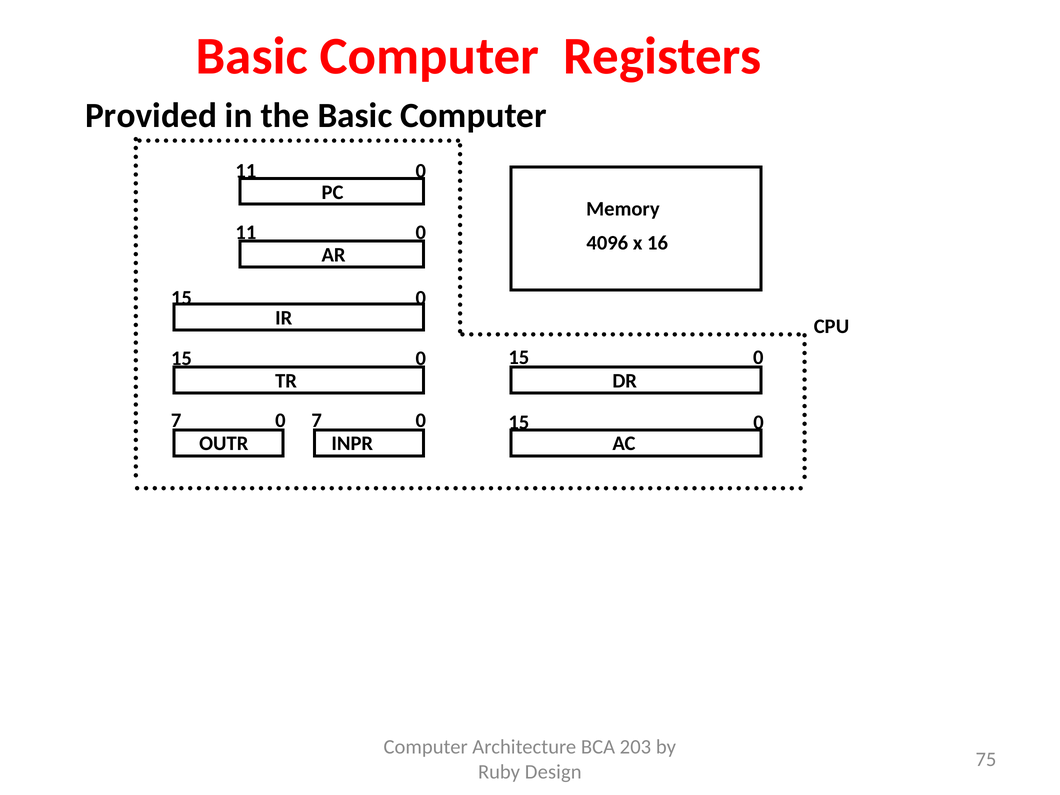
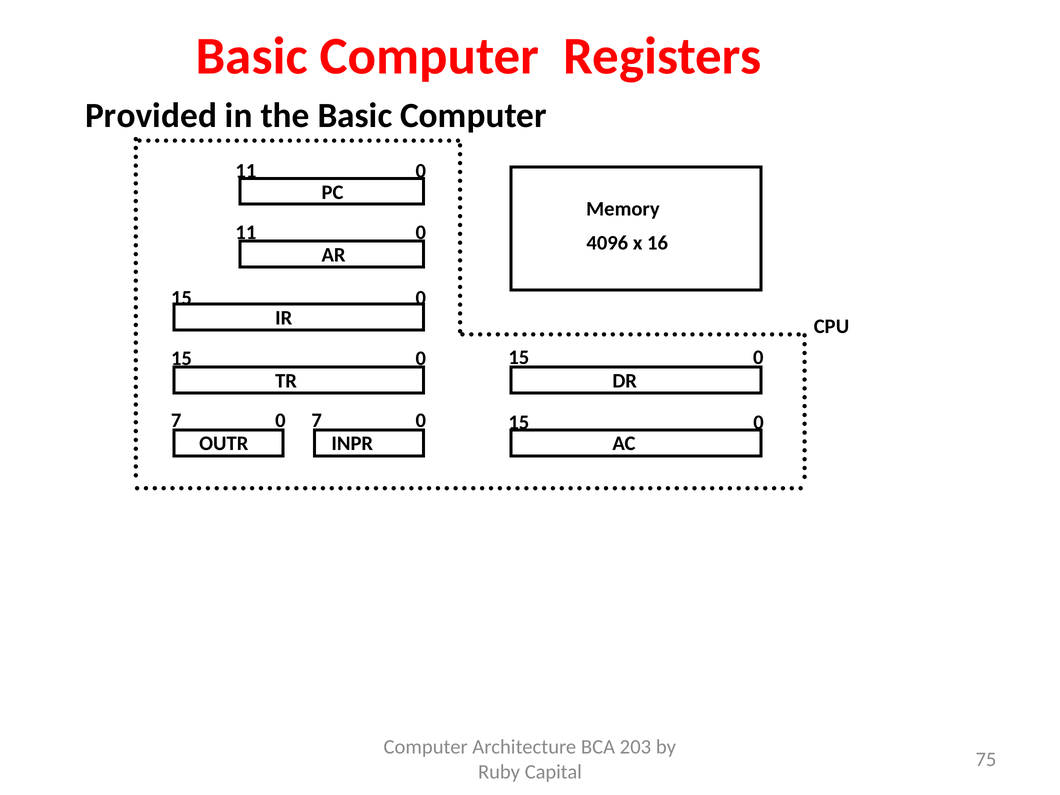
Design: Design -> Capital (553, 772)
